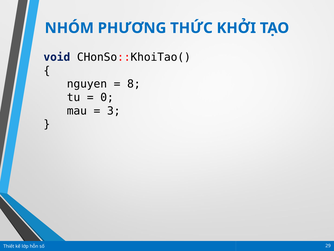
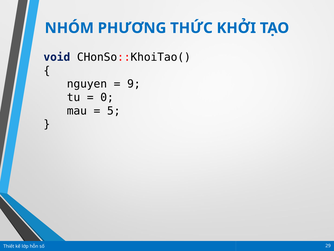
8: 8 -> 9 (134, 84)
3: 3 -> 5 (114, 111)
